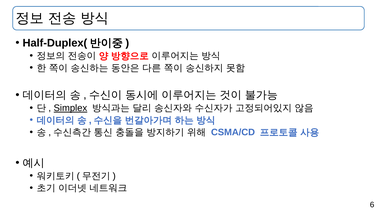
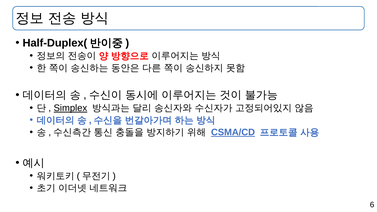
CSMA/CD underline: none -> present (233, 132)
